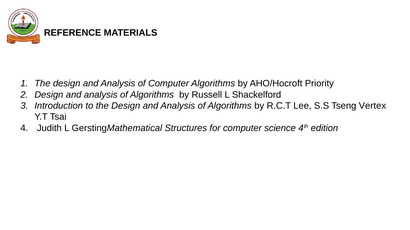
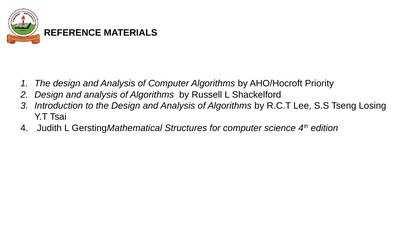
Vertex: Vertex -> Losing (373, 106)
